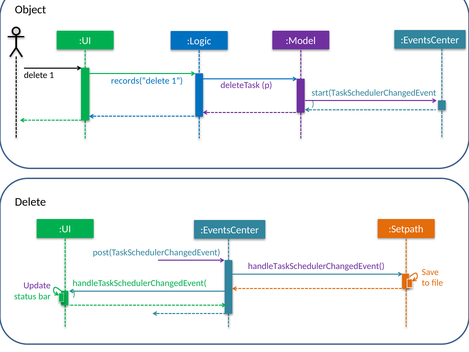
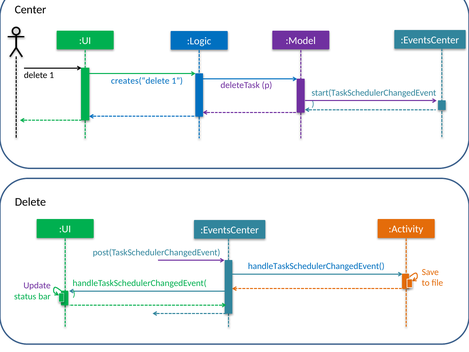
Object: Object -> Center (30, 10)
records(“delete: records(“delete -> creates(“delete (140, 81)
:Setpath: :Setpath -> :Activity (406, 229)
handleTaskSchedulerChangedEvent( colour: purple -> blue (316, 266)
